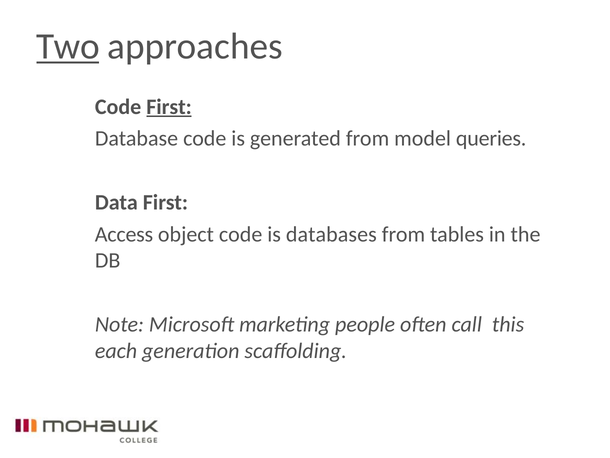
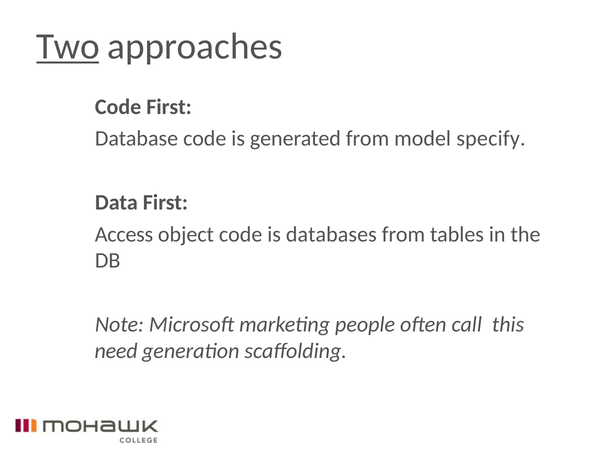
First underline: present -> none (169, 107)
queries: queries -> specify (491, 138)
each: each -> need (116, 351)
